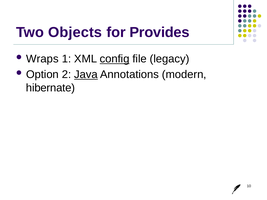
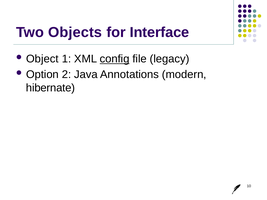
Provides: Provides -> Interface (159, 32)
Wraps: Wraps -> Object (42, 59)
Java underline: present -> none (86, 75)
